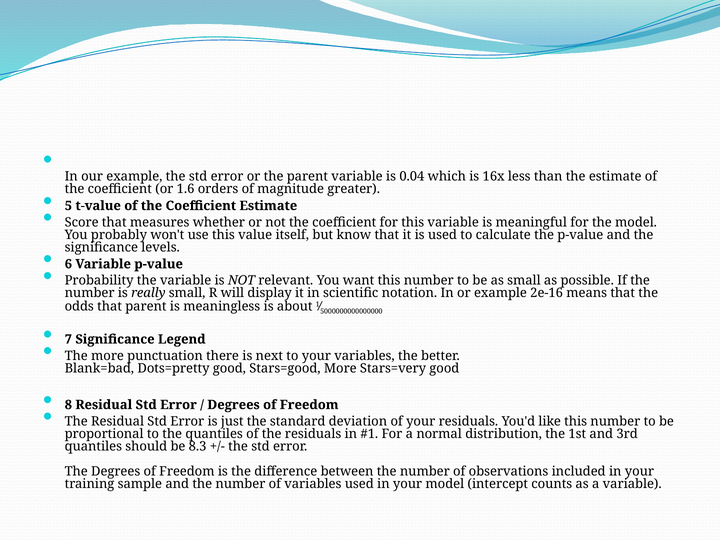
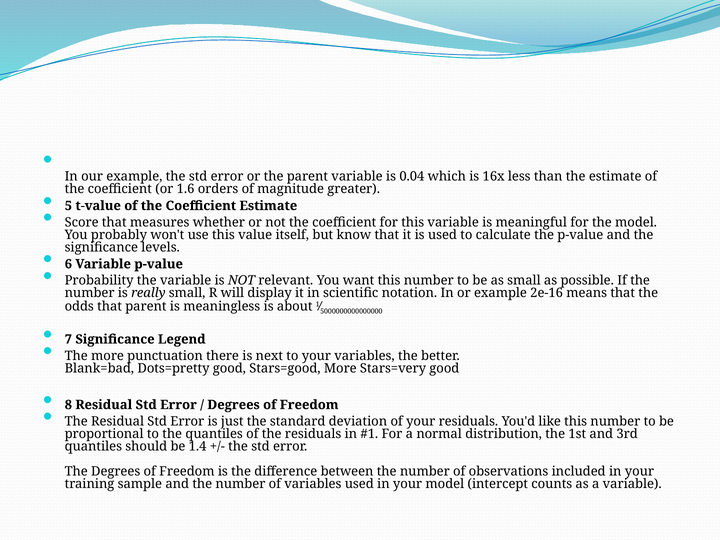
8.3: 8.3 -> 1.4 (198, 446)
